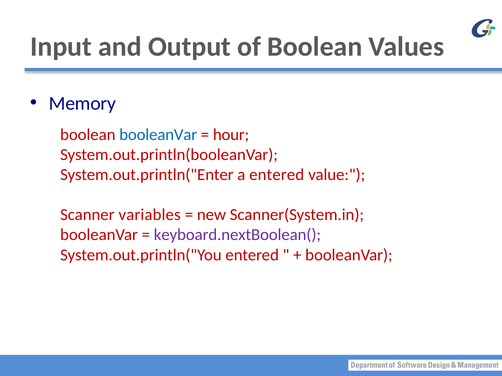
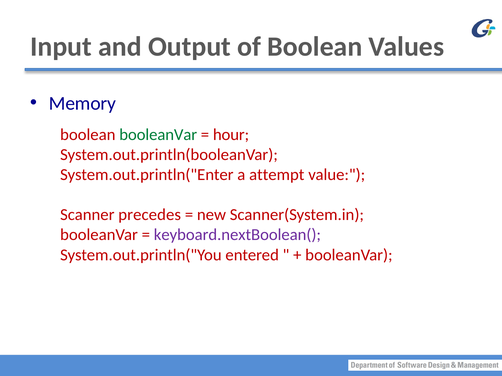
booleanVar colour: blue -> green (158, 135)
a entered: entered -> attempt (277, 175)
variables: variables -> precedes (150, 215)
